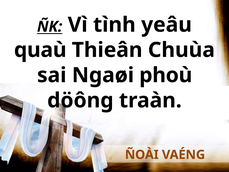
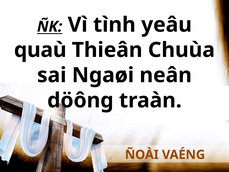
phoù: phoù -> neân (166, 75)
